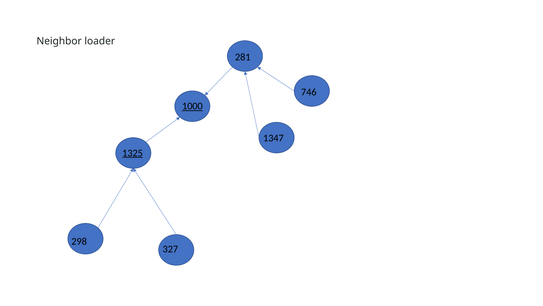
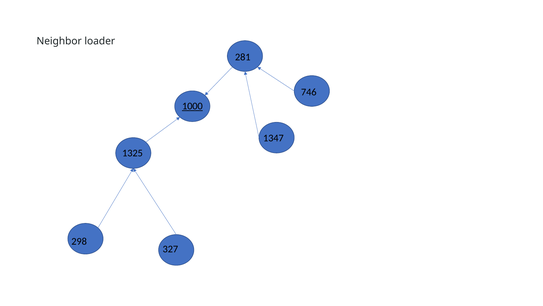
1325 underline: present -> none (133, 153)
